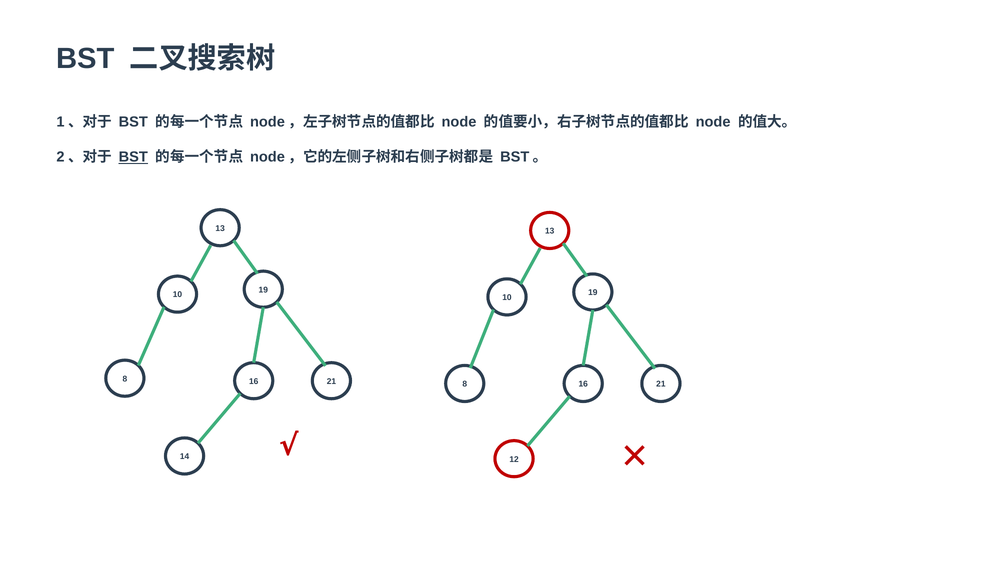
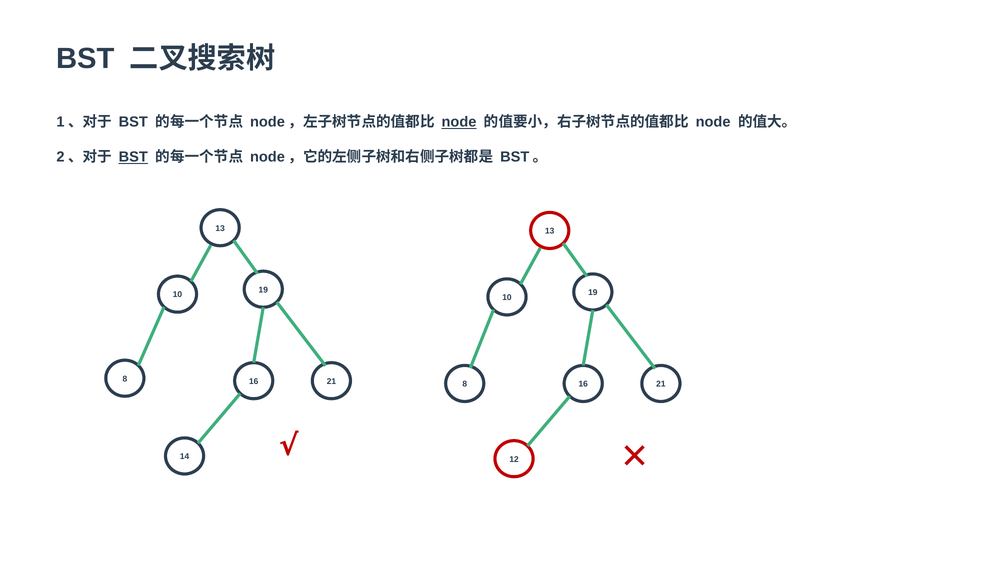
node underline: none -> present (459, 122)
